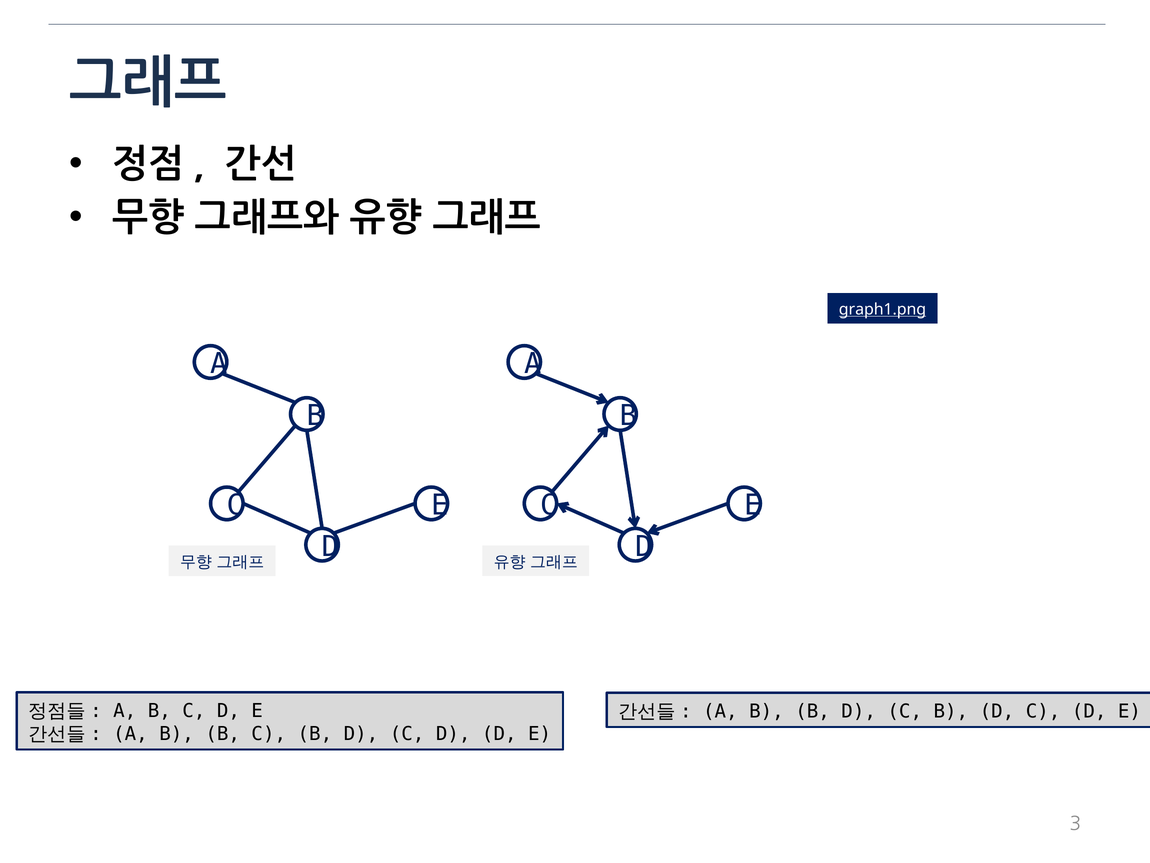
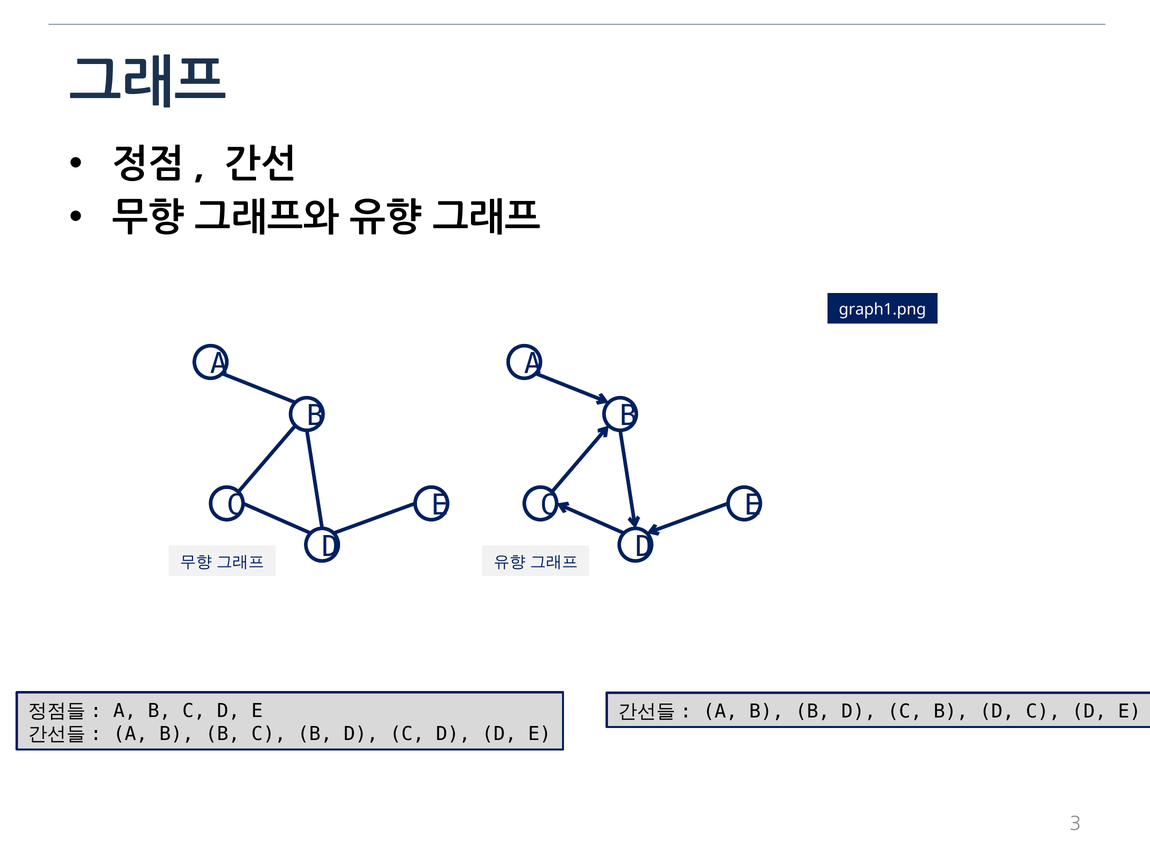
graph1.png underline: present -> none (883, 309)
